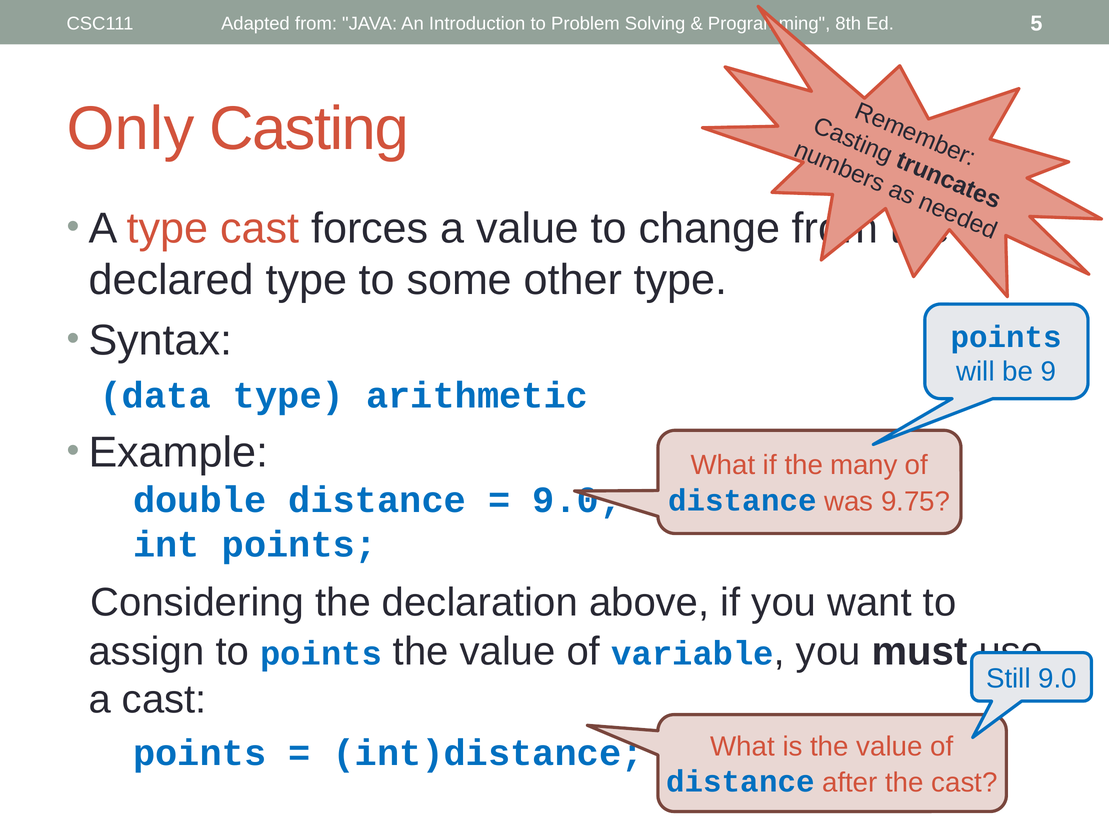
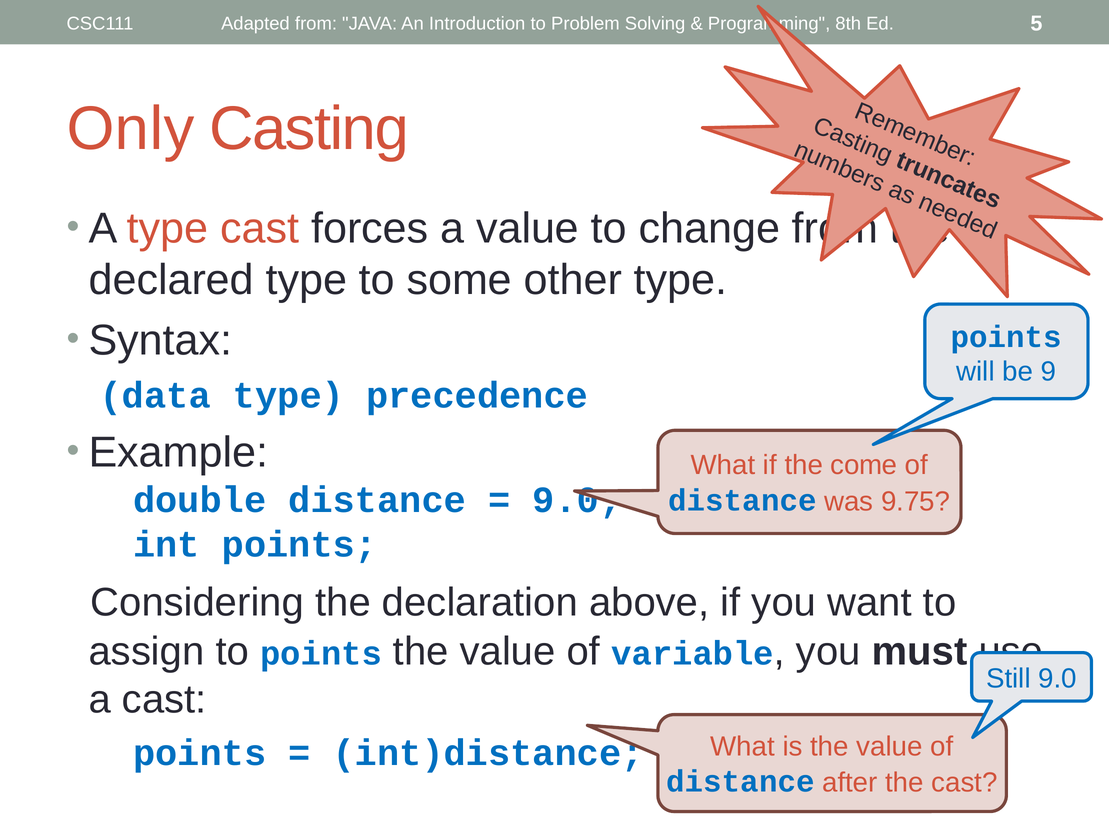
arithmetic: arithmetic -> precedence (477, 395)
many: many -> come (864, 465)
